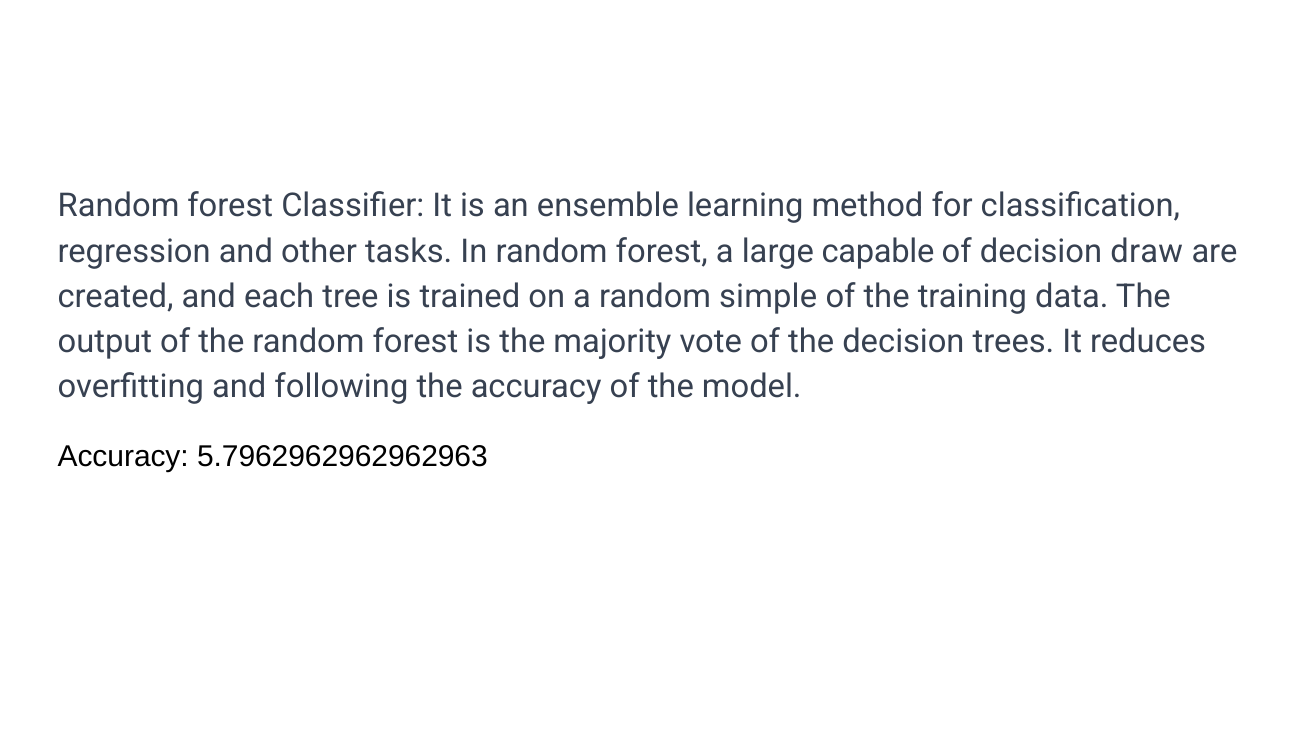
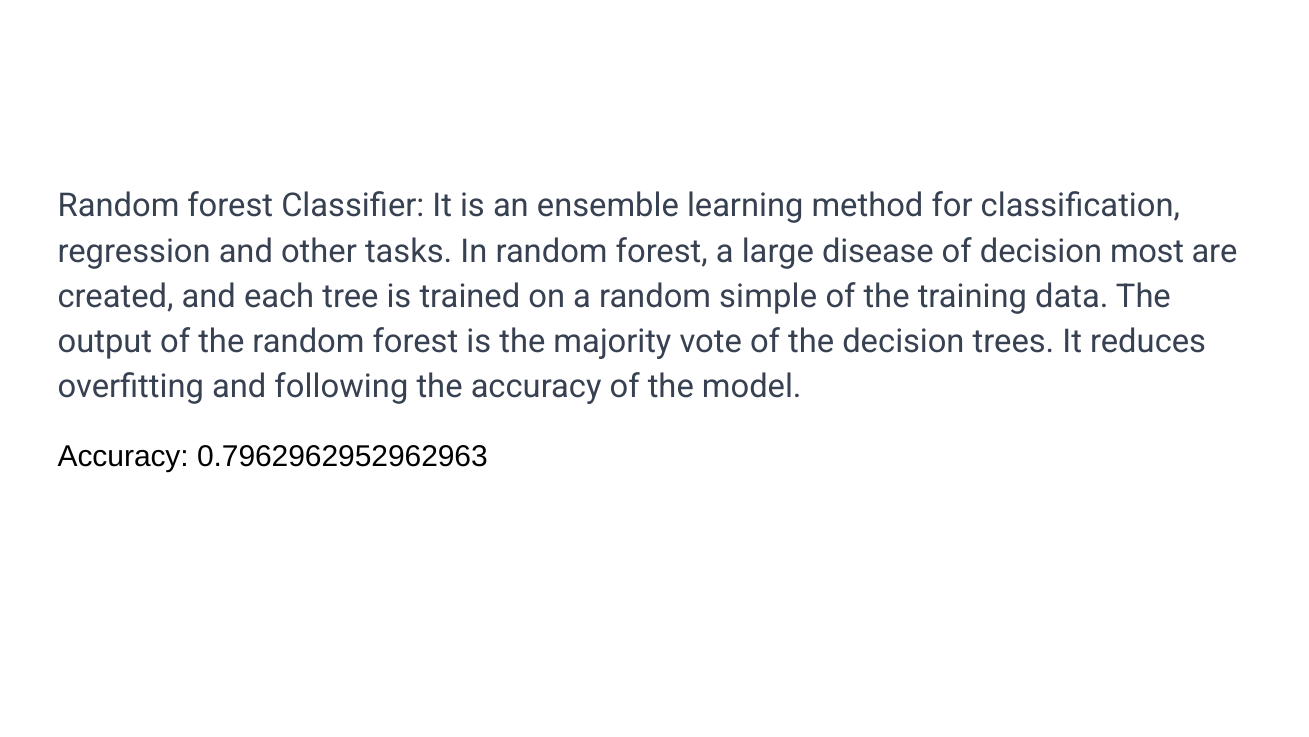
capable: capable -> disease (878, 251)
draw: draw -> most (1147, 251)
5.7962962962962963: 5.7962962962962963 -> 0.7962962952962963 (342, 456)
